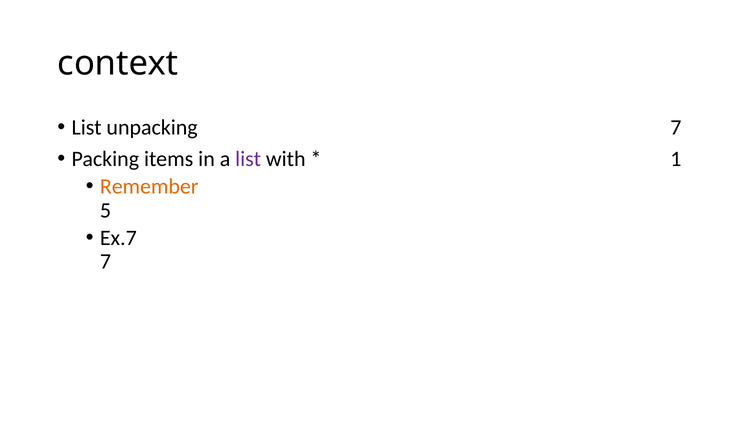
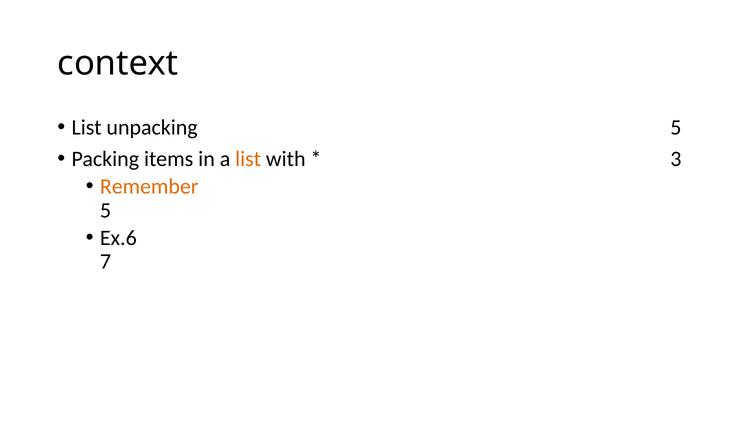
unpacking 7: 7 -> 5 (676, 127)
list colour: purple -> orange (248, 159)
1: 1 -> 3 (676, 159)
Ex.7: Ex.7 -> Ex.6 (118, 238)
